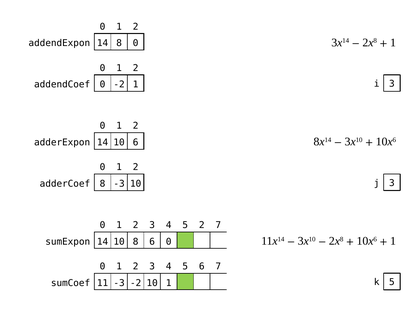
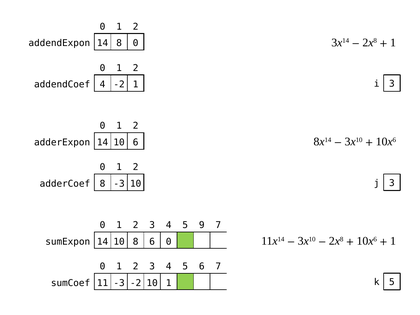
addendCoef 0: 0 -> 4 (103, 85)
5 2: 2 -> 9 (202, 225)
